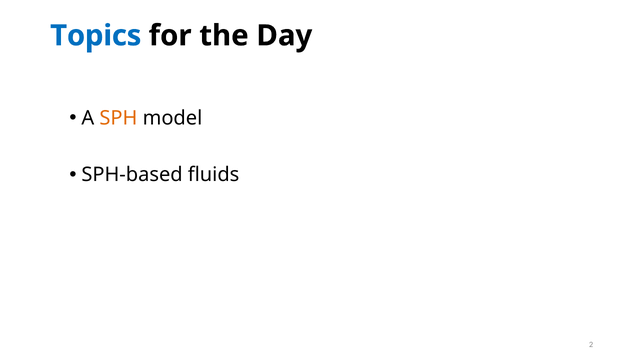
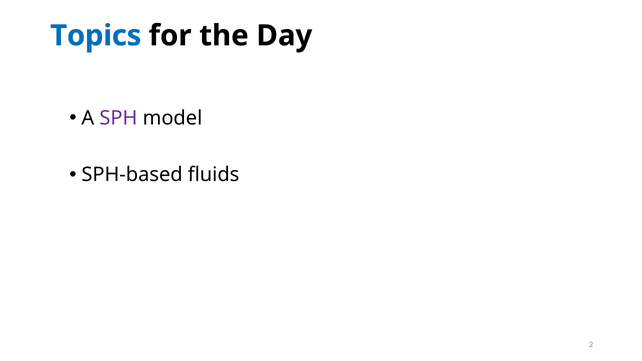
SPH colour: orange -> purple (118, 118)
